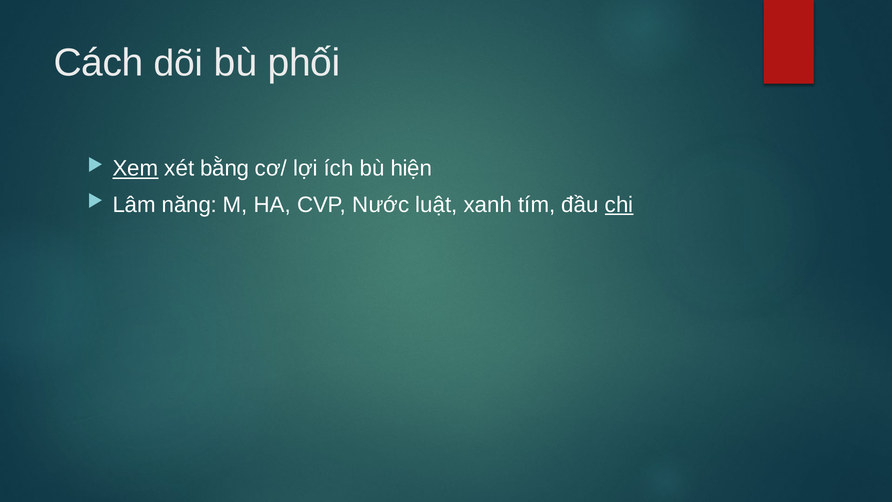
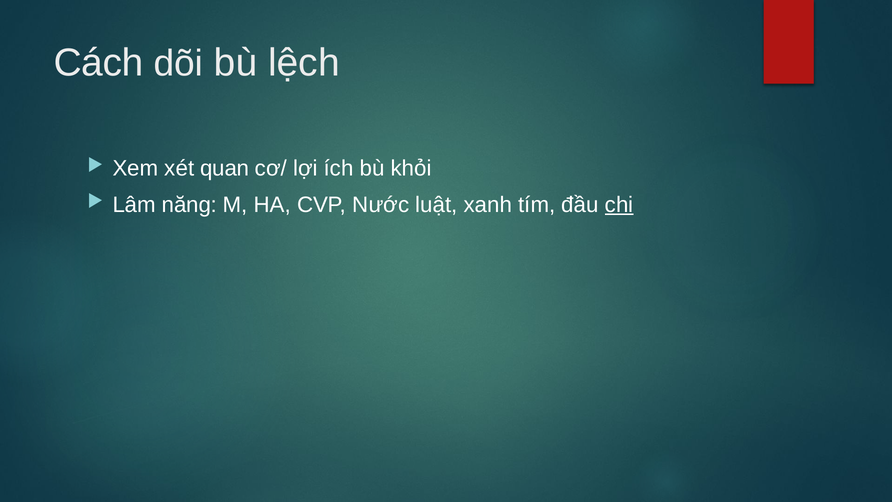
phối: phối -> lệch (304, 63)
Xem underline: present -> none (135, 168)
bằng: bằng -> quan (225, 168)
hiện: hiện -> khỏi (411, 168)
